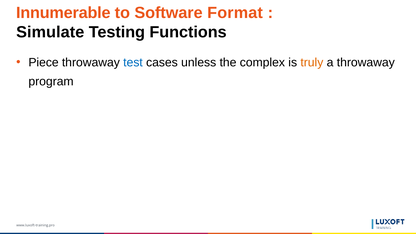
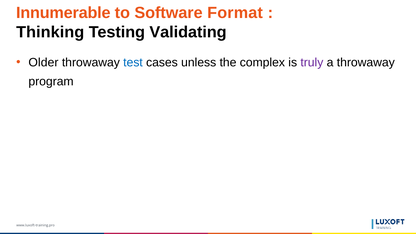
Simulate: Simulate -> Thinking (50, 32)
Functions: Functions -> Validating (188, 32)
Piece: Piece -> Older (43, 62)
truly colour: orange -> purple (312, 62)
